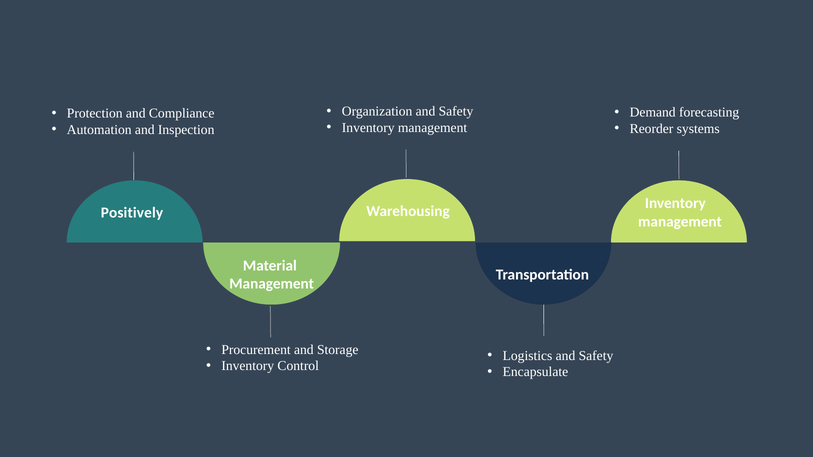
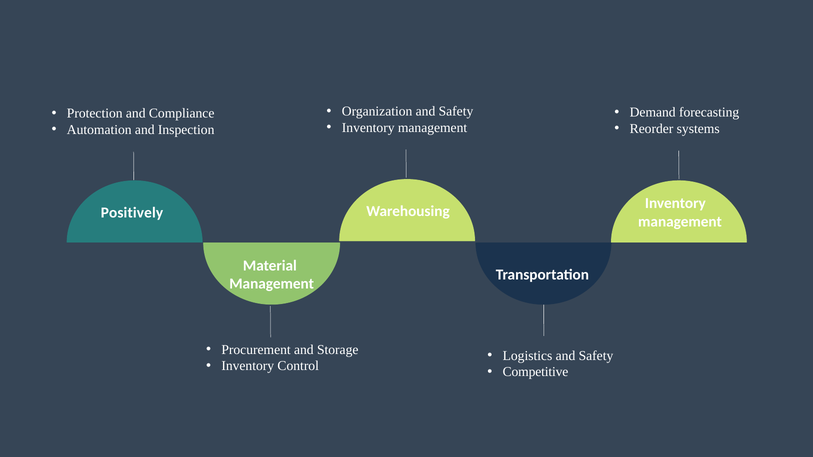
Encapsulate: Encapsulate -> Competitive (535, 372)
